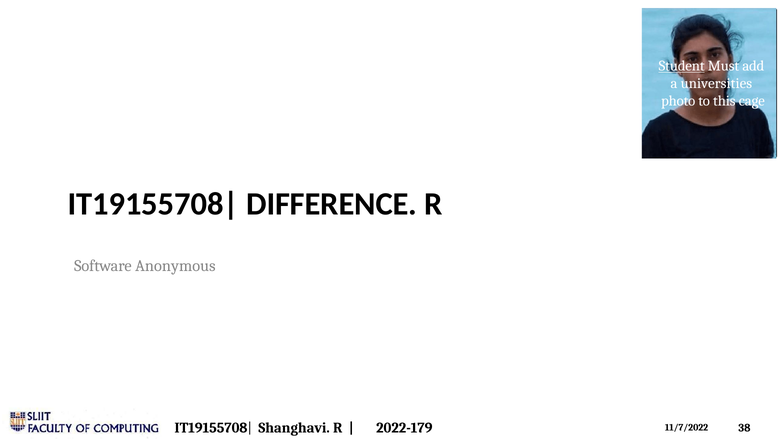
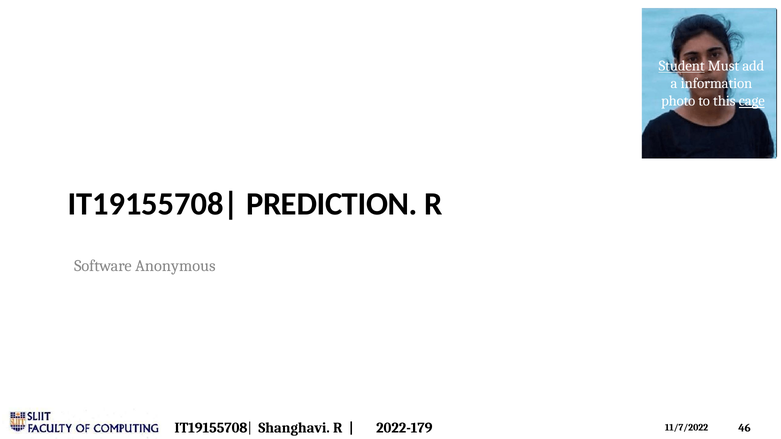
universities: universities -> information (716, 84)
cage underline: none -> present (752, 101)
DIFFERENCE: DIFFERENCE -> PREDICTION (332, 204)
38: 38 -> 46 (744, 428)
